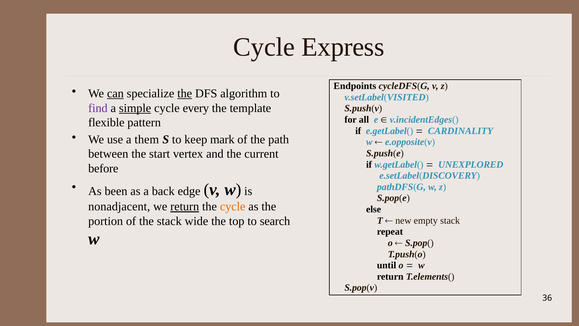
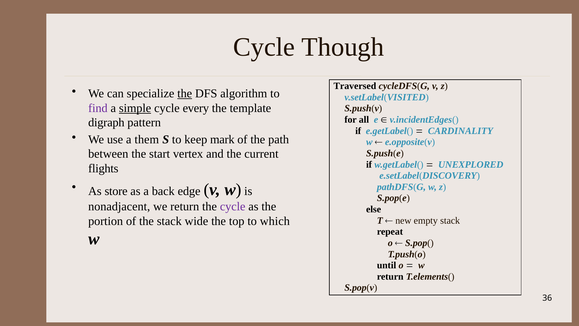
Express: Express -> Though (343, 47)
Endpoints: Endpoints -> Traversed (355, 86)
can underline: present -> none (115, 93)
flexible: flexible -> digraph (106, 122)
before: before -> flights (103, 168)
been: been -> store (116, 191)
return underline: present -> none (185, 206)
cycle colour: orange -> purple (233, 206)
search: search -> which (275, 221)
